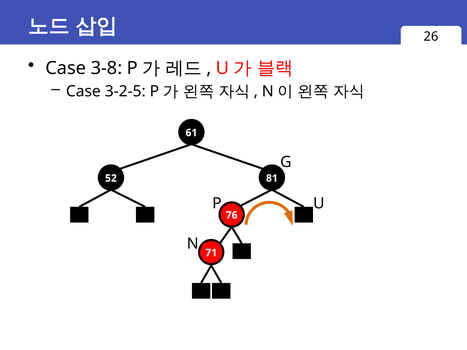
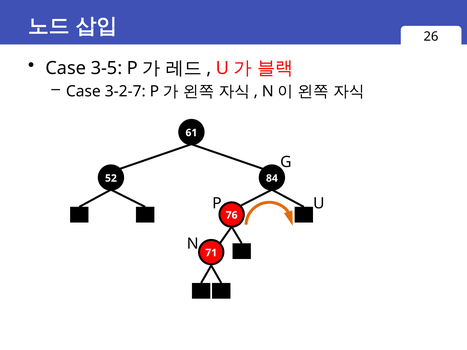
3-8: 3-8 -> 3-5 (106, 68)
3-2-5: 3-2-5 -> 3-2-7 (125, 91)
81: 81 -> 84 (272, 178)
